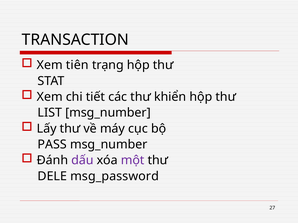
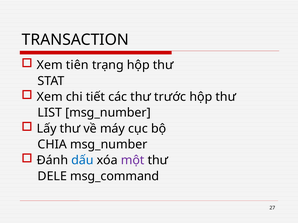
khiển: khiển -> trước (170, 97)
PASS: PASS -> CHIA (52, 145)
dấu colour: purple -> blue (82, 161)
msg_password: msg_password -> msg_command (115, 177)
